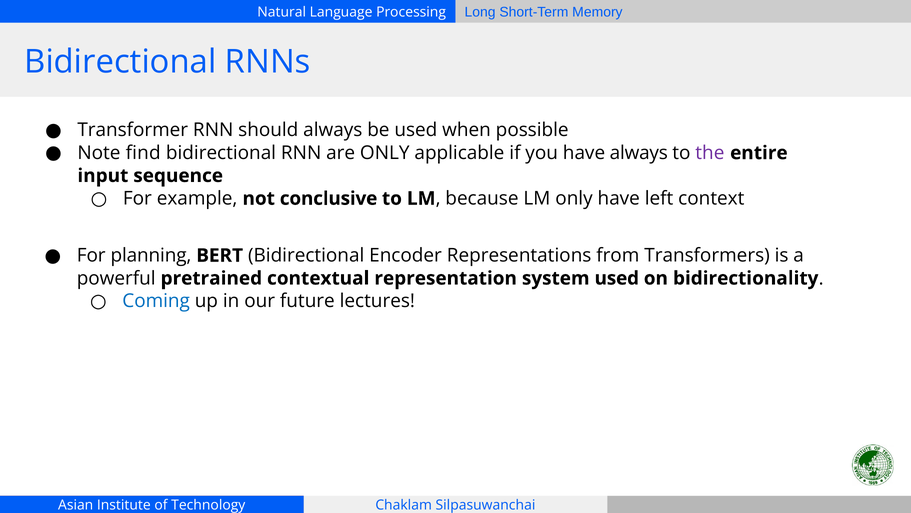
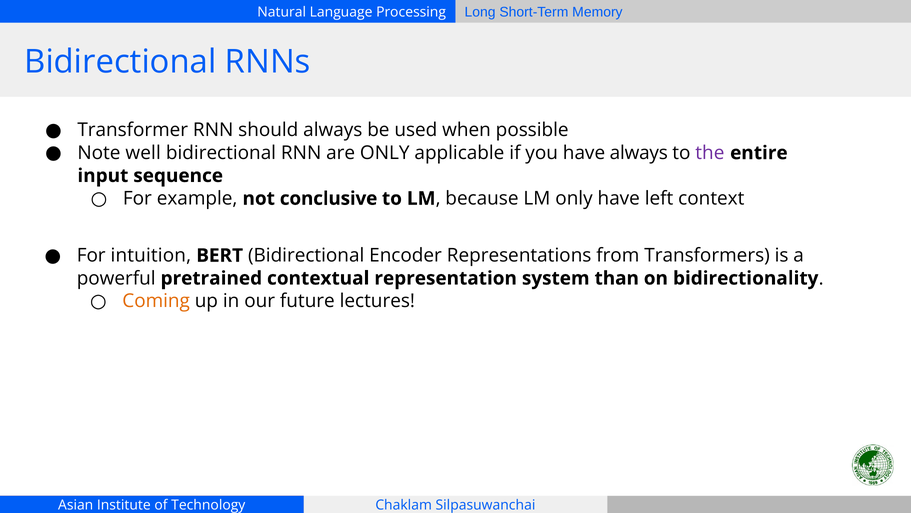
find: find -> well (143, 153)
planning: planning -> intuition (151, 255)
system used: used -> than (617, 278)
Coming colour: blue -> orange (156, 301)
